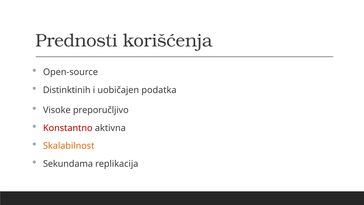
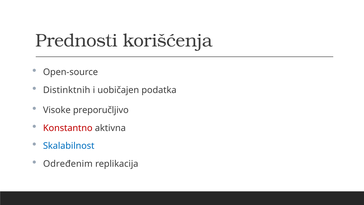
Distinktinih: Distinktinih -> Distinktnih (67, 90)
Skalabilnost colour: orange -> blue (69, 146)
Sekundama: Sekundama -> Određenim (68, 164)
